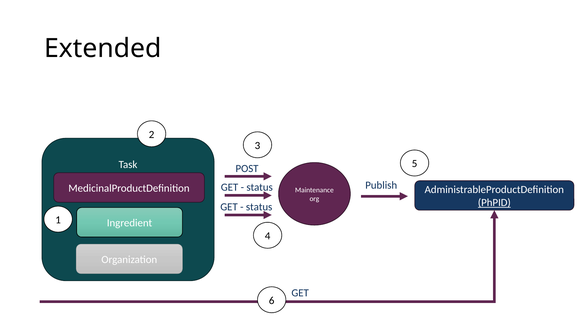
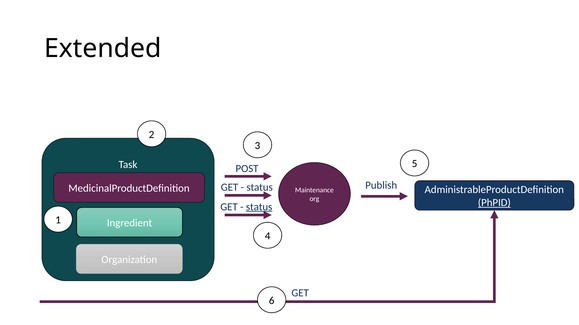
status underline: none -> present (259, 207)
